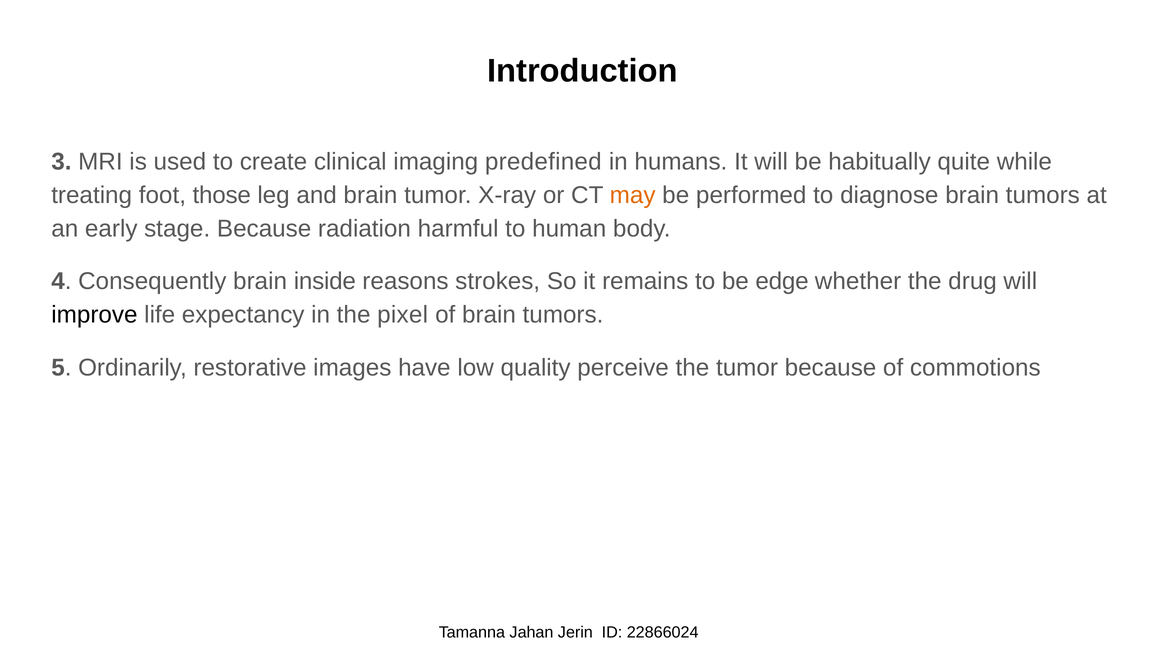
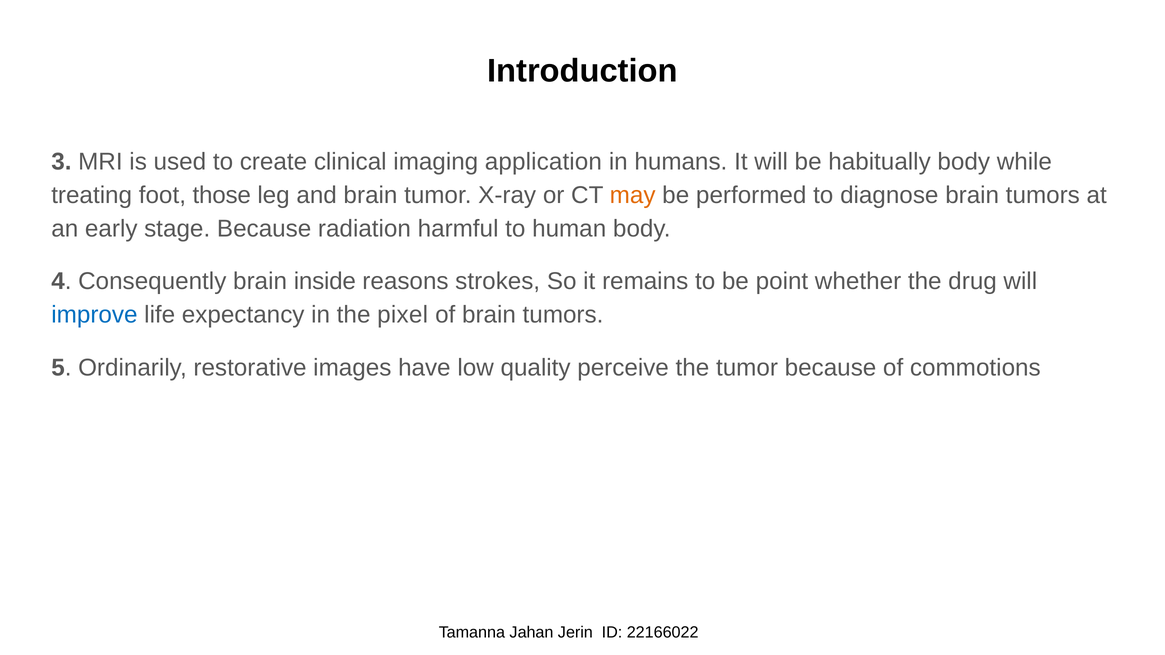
predefined: predefined -> application (543, 162)
habitually quite: quite -> body (964, 162)
edge: edge -> point (782, 282)
improve colour: black -> blue (94, 315)
22866024: 22866024 -> 22166022 (663, 633)
